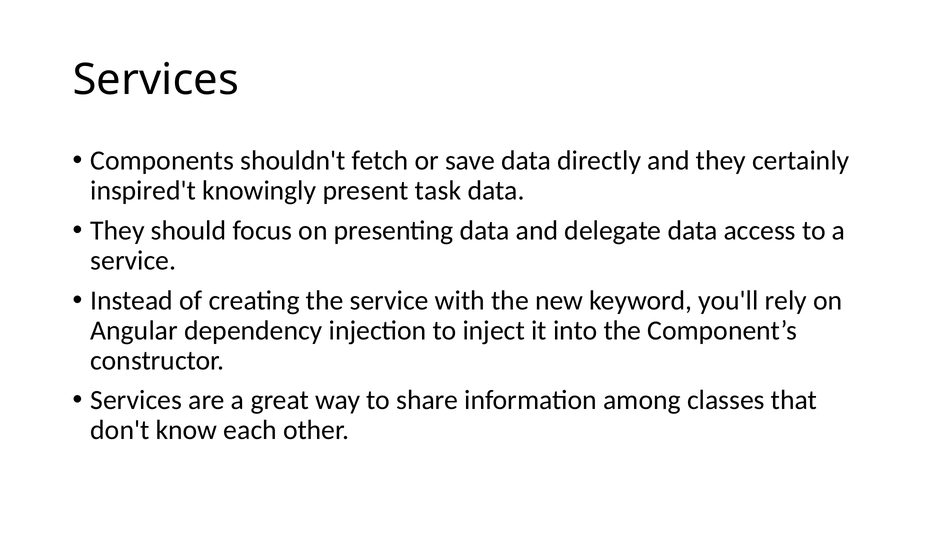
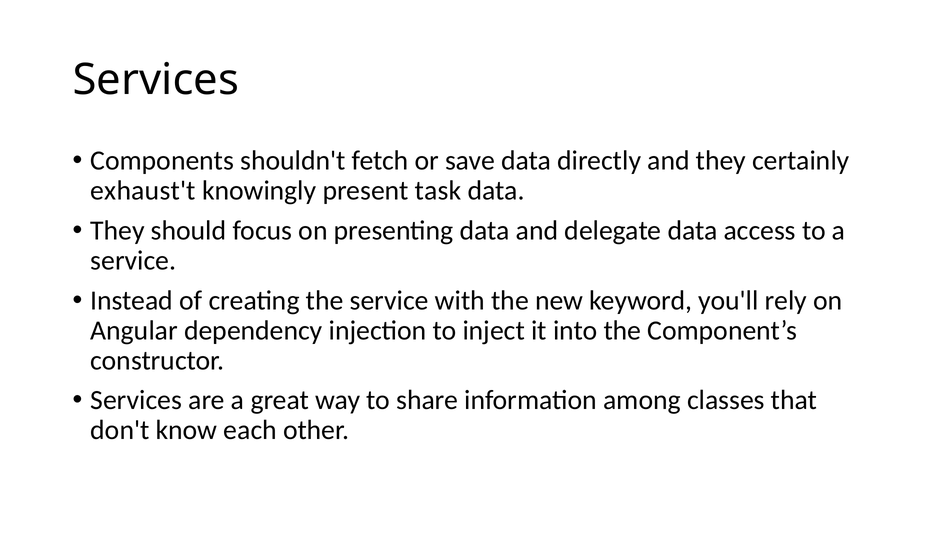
inspired't: inspired't -> exhaust't (143, 191)
